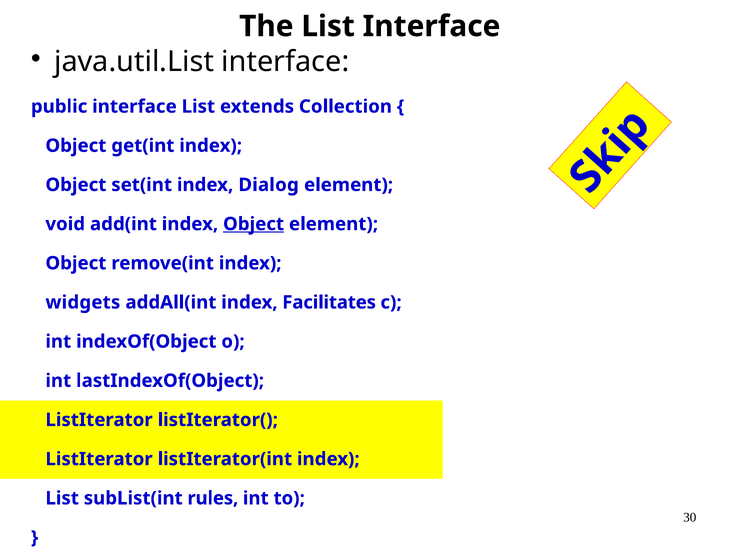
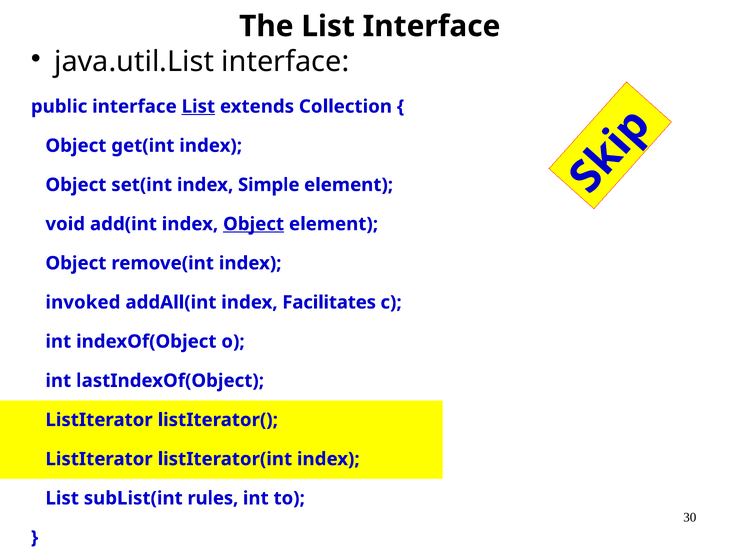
List underline: none -> present (198, 107)
Dialog: Dialog -> Simple (269, 185)
widgets: widgets -> invoked (83, 302)
